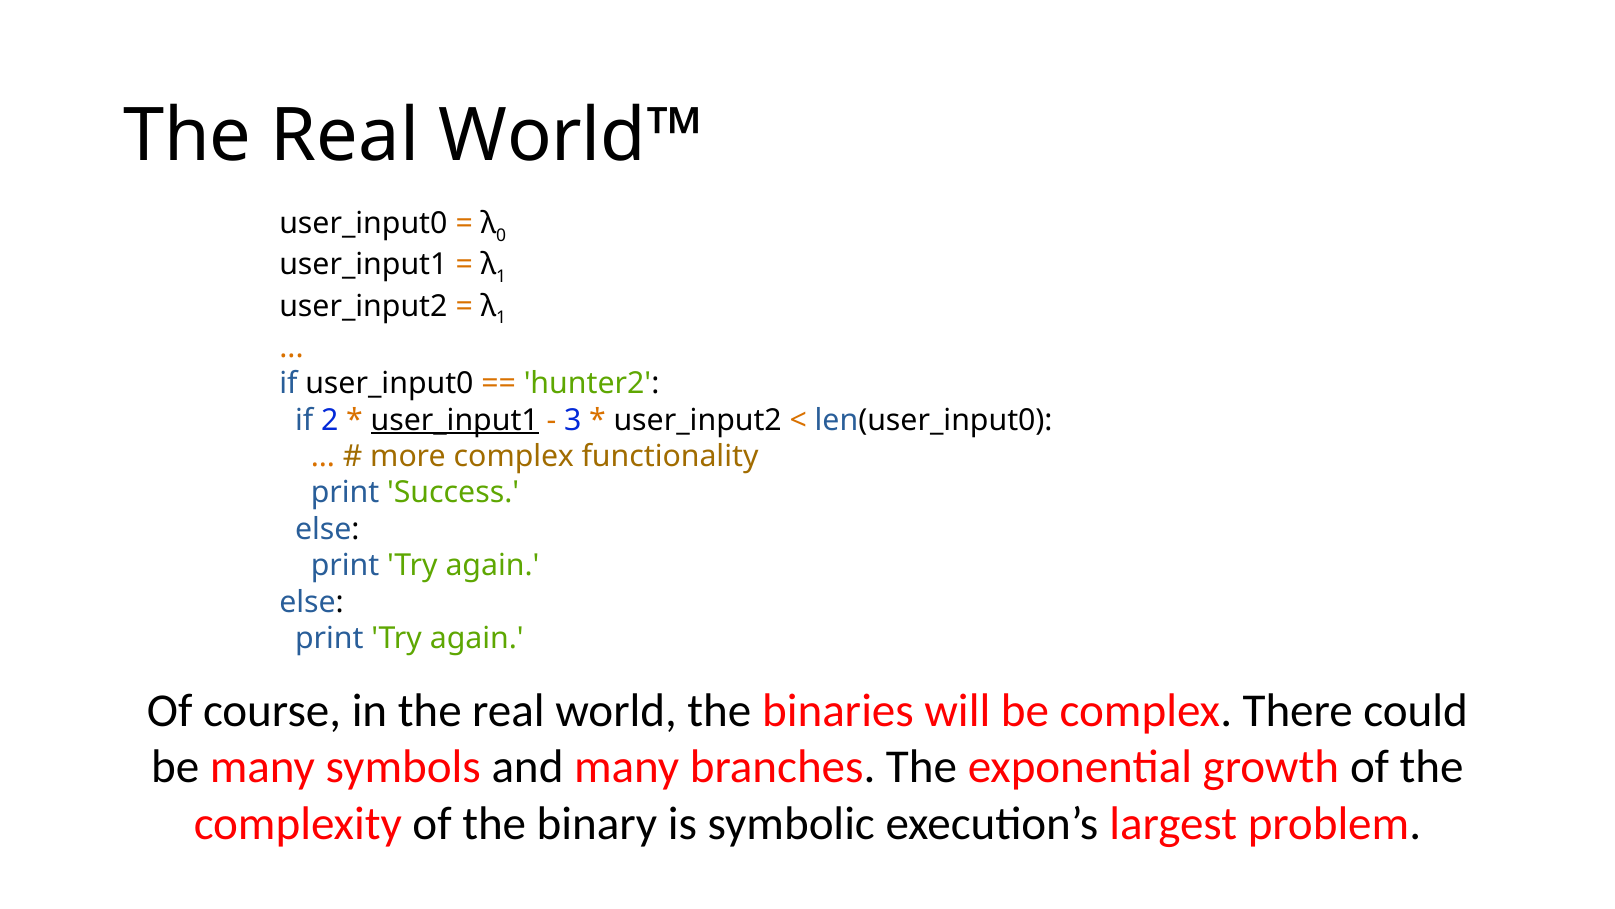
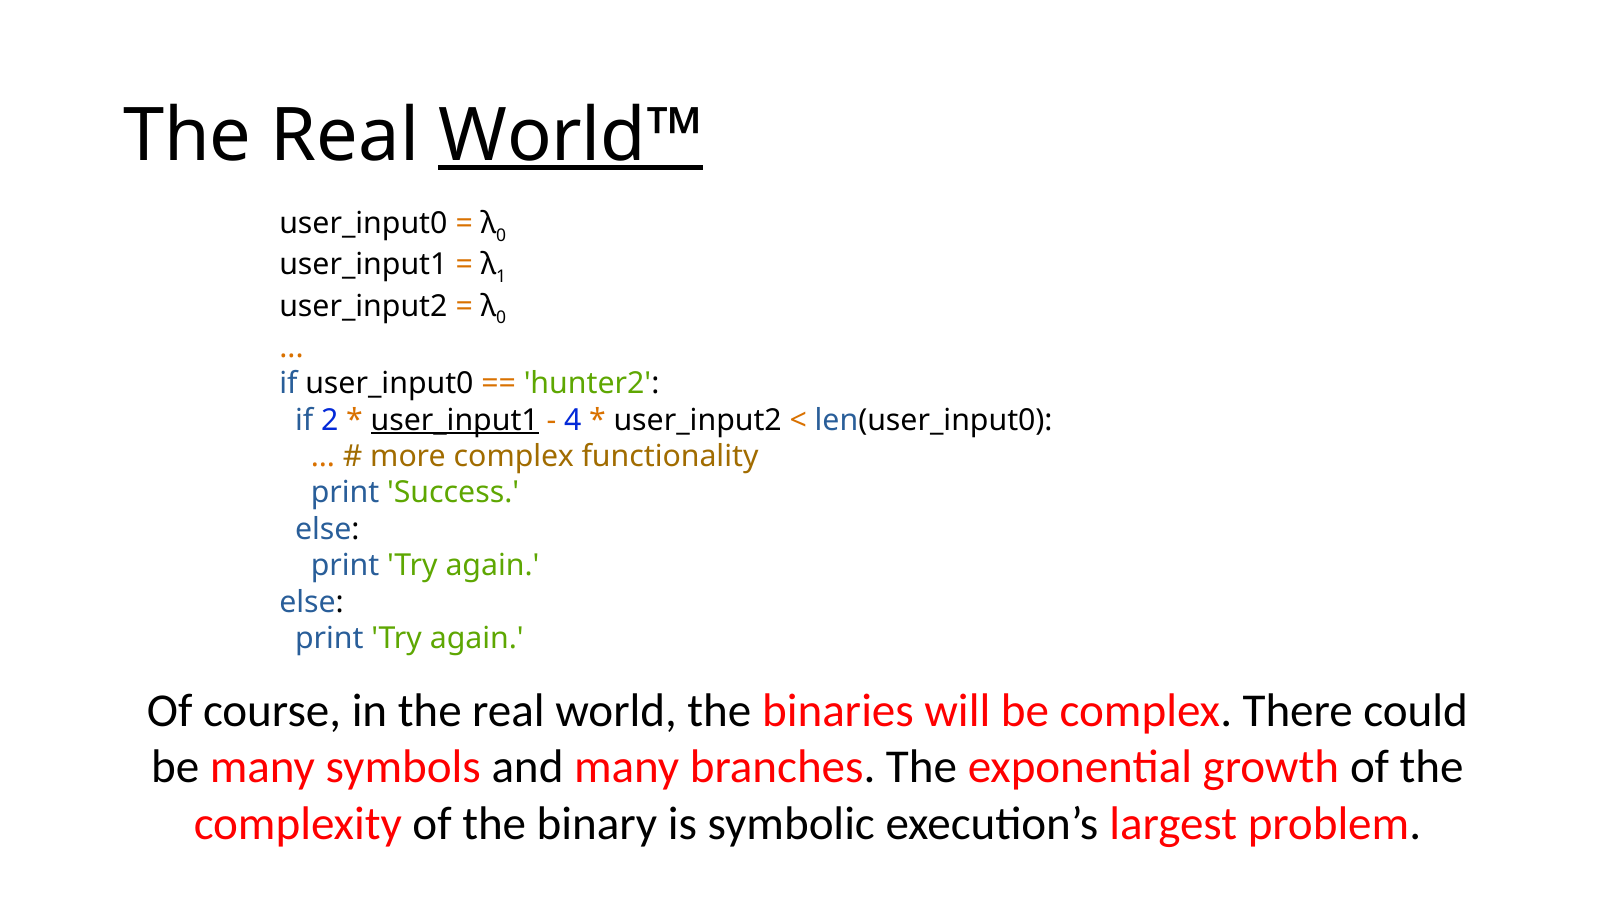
World™ underline: none -> present (571, 136)
1: 1 -> 0 (501, 318)
3: 3 -> 4 (573, 420)
